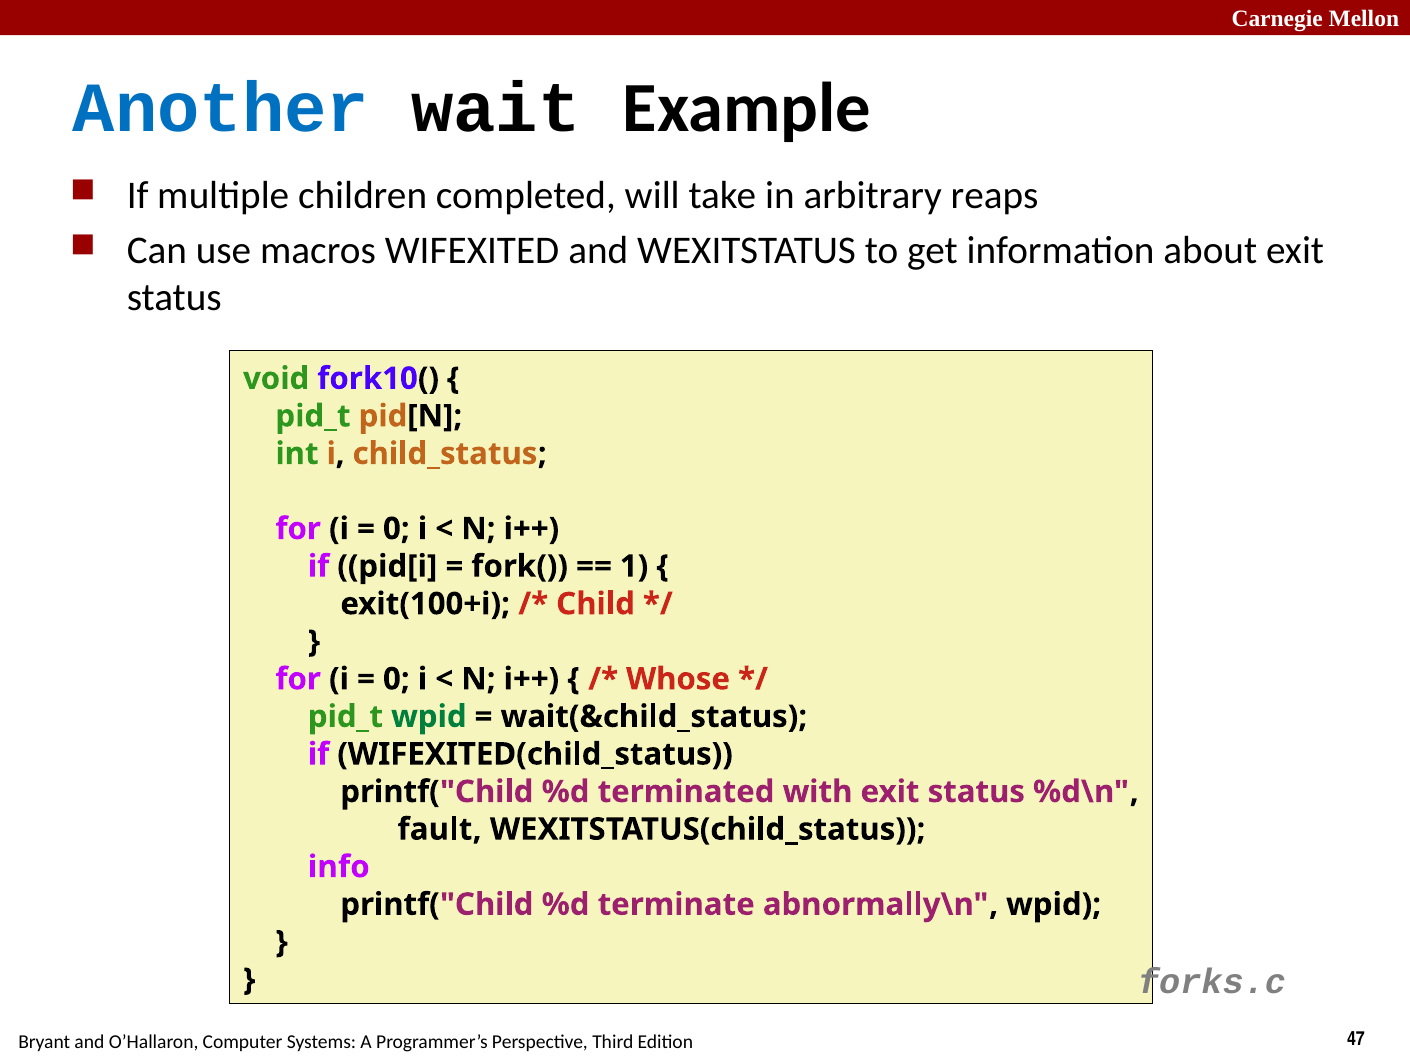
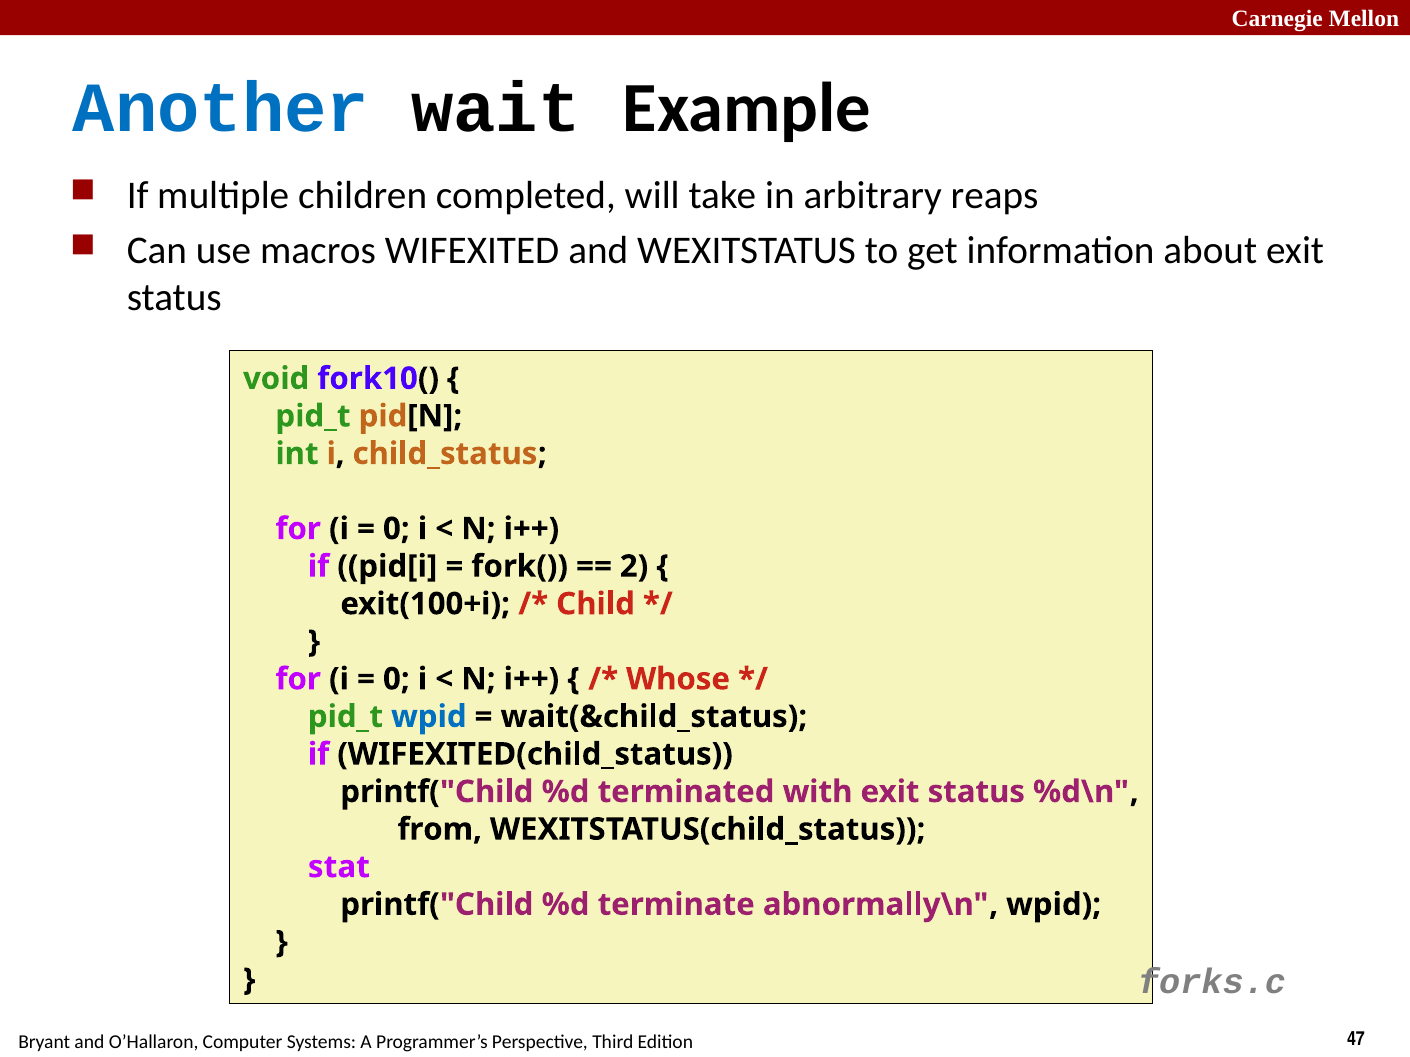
1: 1 -> 2 (634, 567)
wpid colour: green -> blue (429, 717)
fault: fault -> from (440, 830)
info: info -> stat (339, 867)
